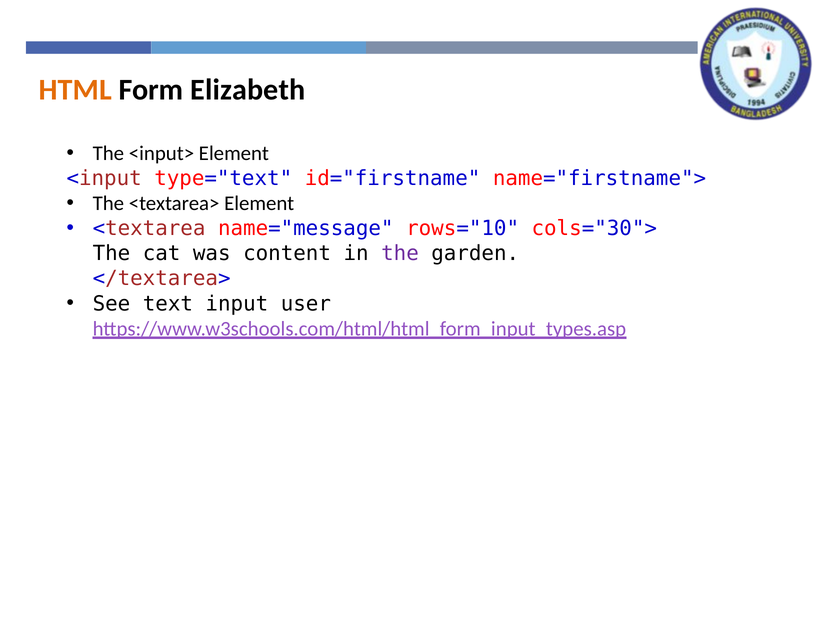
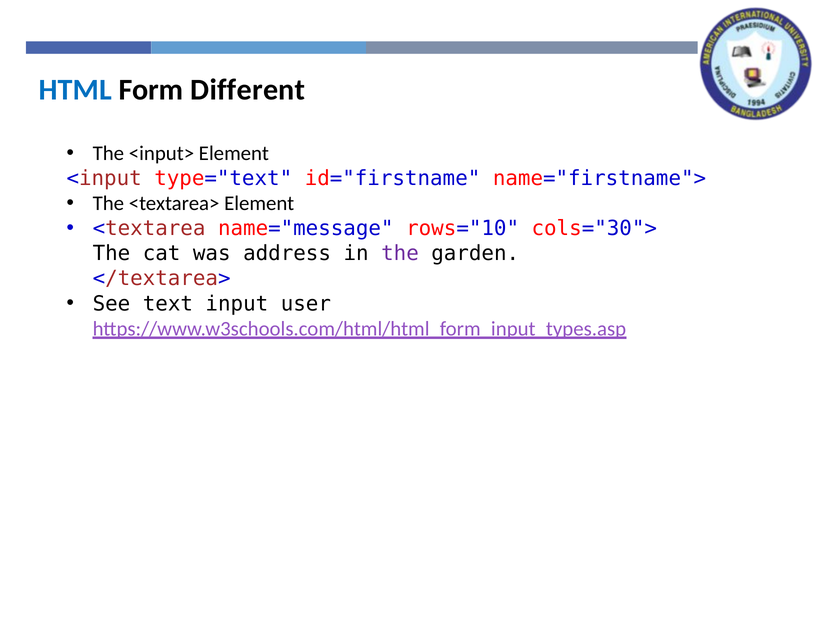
HTML colour: orange -> blue (75, 90)
Elizabeth: Elizabeth -> Different (248, 90)
content: content -> address (287, 253)
